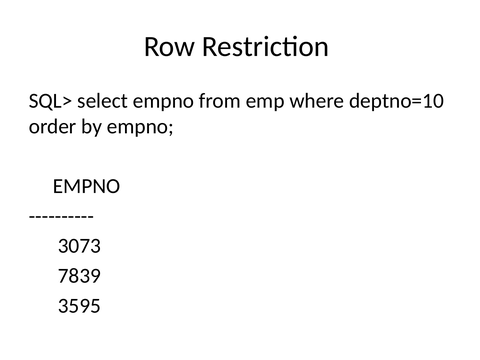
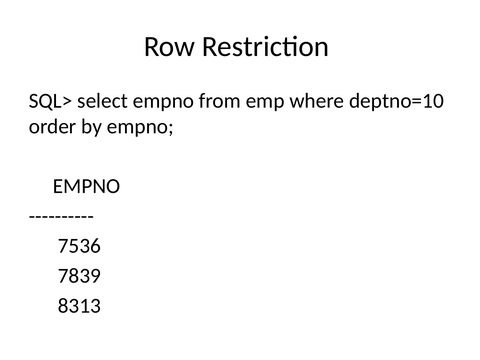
3073: 3073 -> 7536 (79, 246)
3595: 3595 -> 8313 (79, 306)
